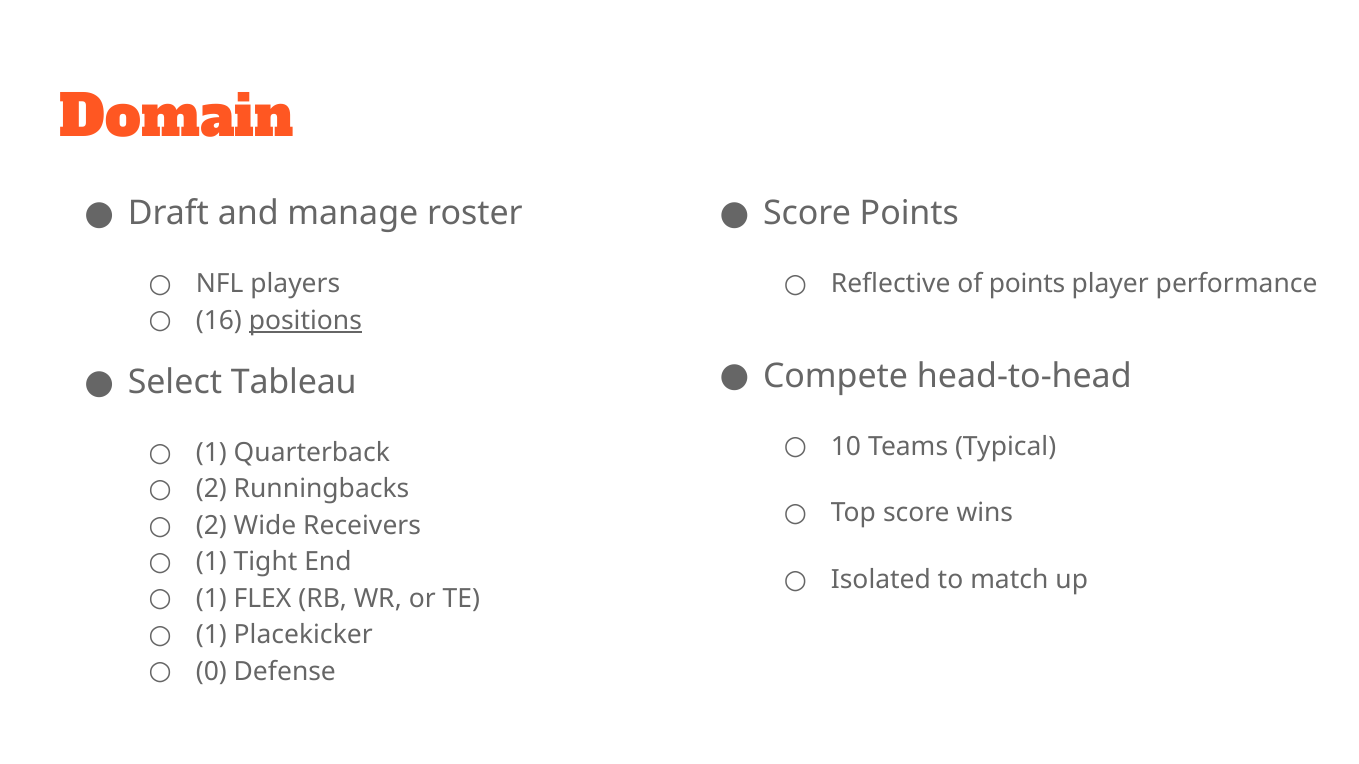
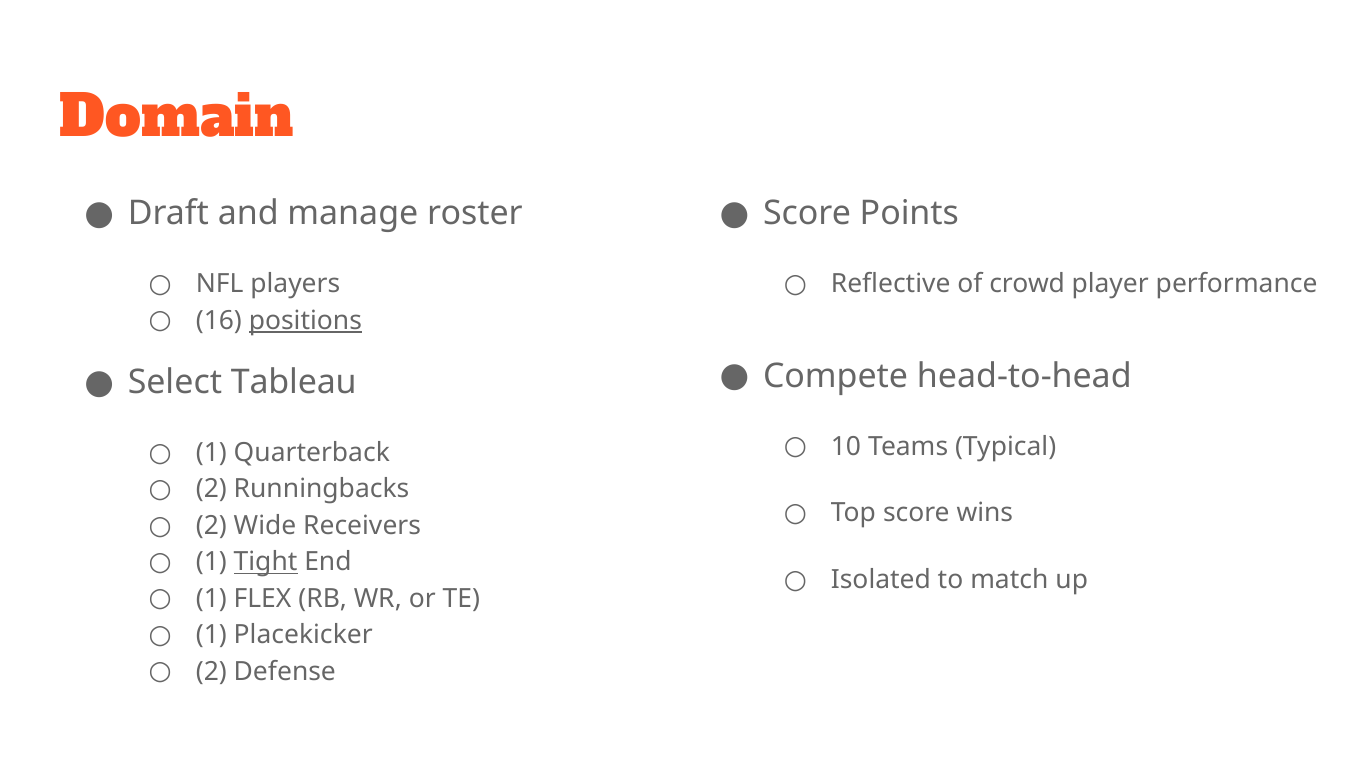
of points: points -> crowd (1027, 284)
Tight underline: none -> present (266, 562)
0: 0 -> 2 (211, 672)
